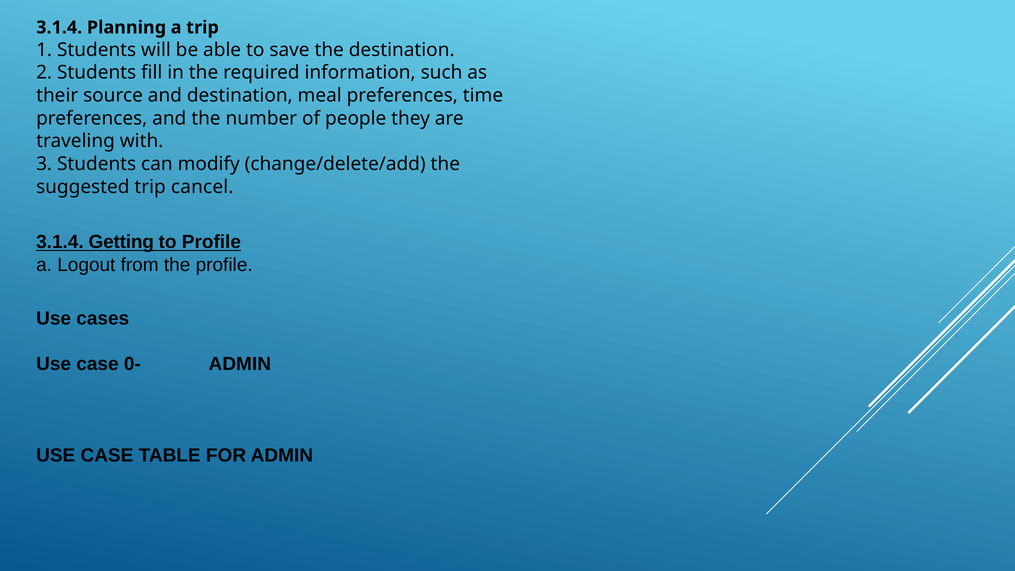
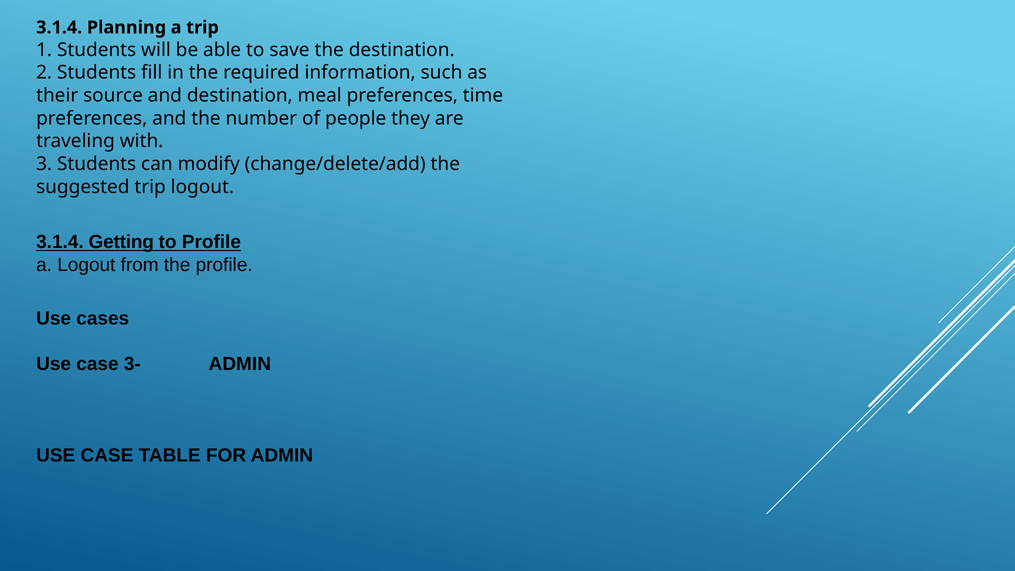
trip cancel: cancel -> logout (202, 187)
0-: 0- -> 3- (132, 364)
